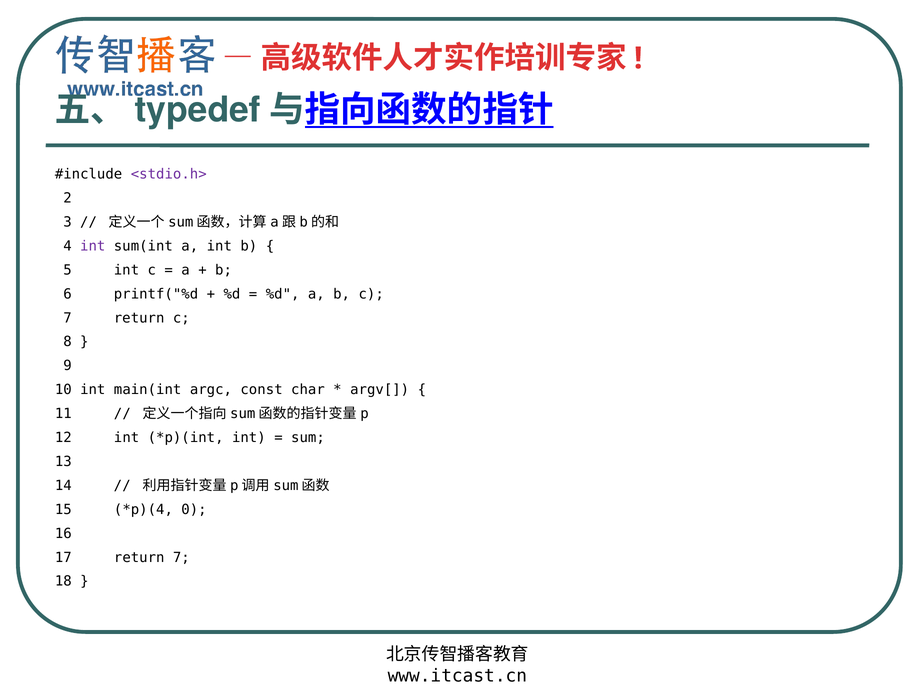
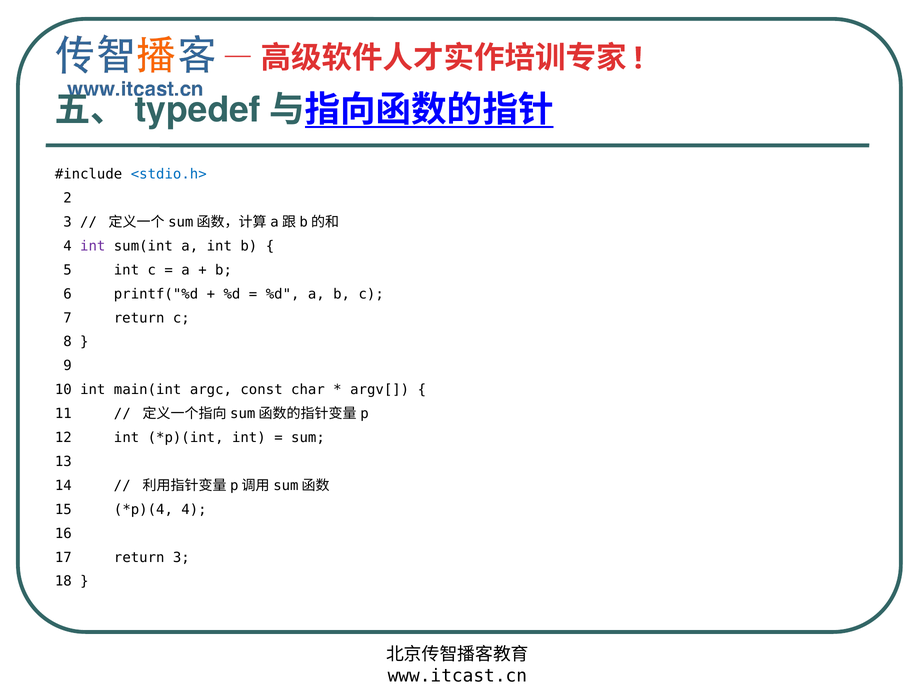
<stdio.h> colour: purple -> blue (169, 174)
0: 0 -> 4 (194, 509)
return 7: 7 -> 3 (181, 557)
